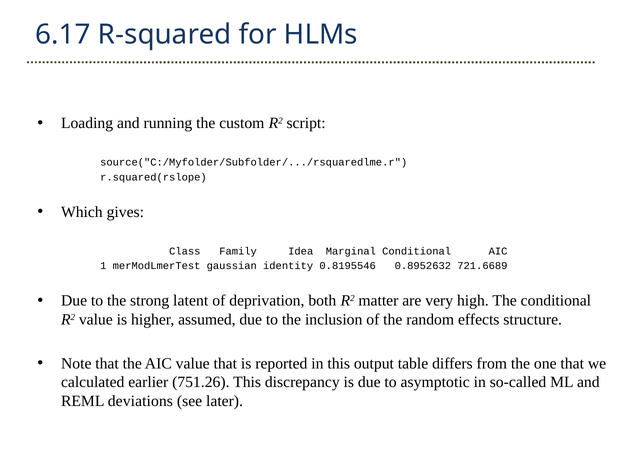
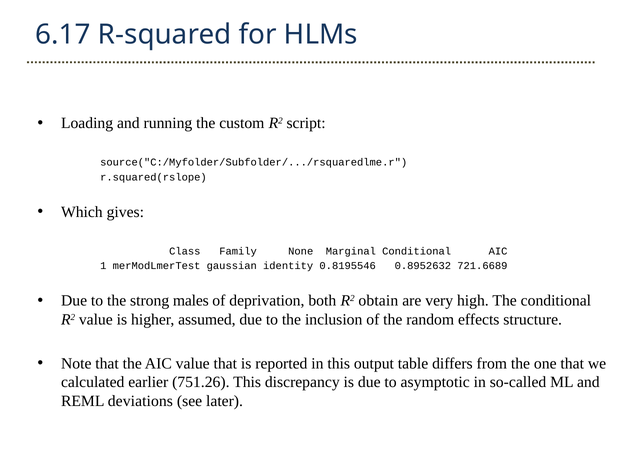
Idea: Idea -> None (301, 251)
latent: latent -> males (191, 301)
matter: matter -> obtain (378, 301)
